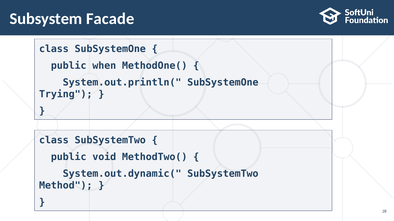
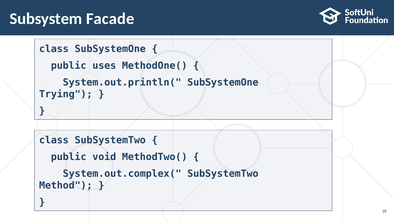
when: when -> uses (104, 66)
System.out.dynamic(: System.out.dynamic( -> System.out.complex( (122, 174)
